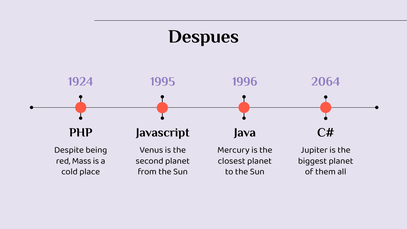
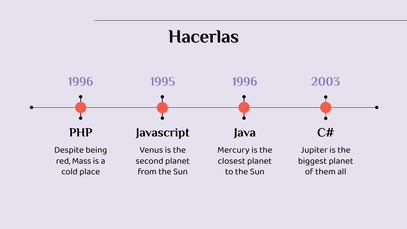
Despues: Despues -> Hacerlas (204, 36)
1924: 1924 -> 1996 (81, 81)
2064: 2064 -> 2003 (326, 81)
